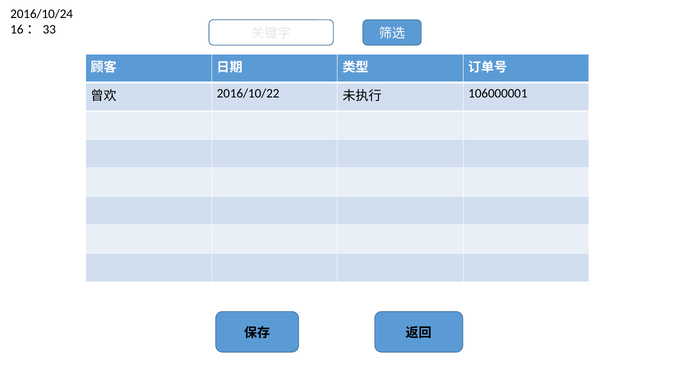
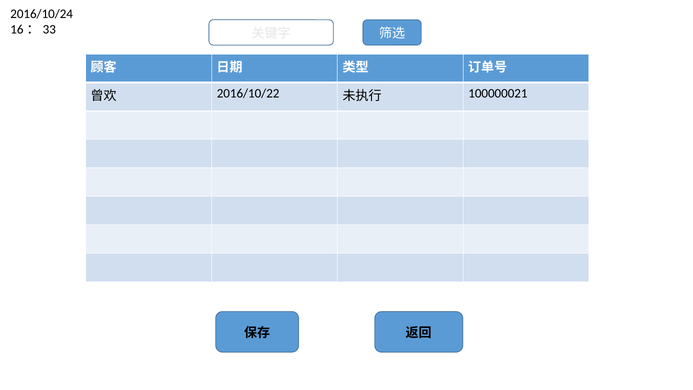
106000001: 106000001 -> 100000021 (498, 93)
